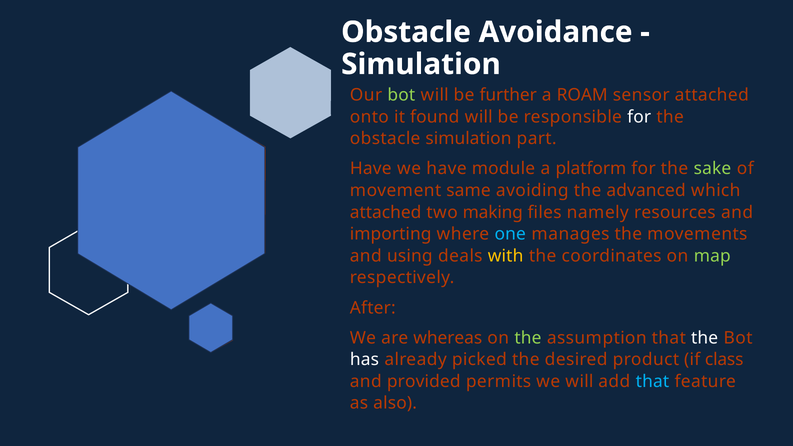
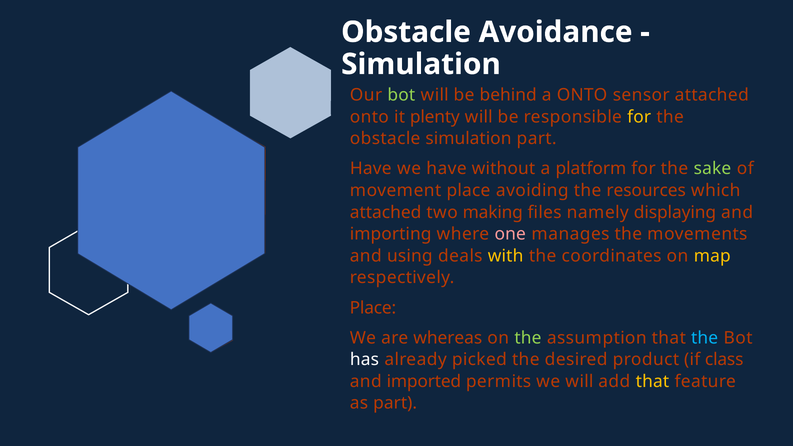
further: further -> behind (508, 95)
a ROAM: ROAM -> ONTO (582, 95)
found: found -> plenty (435, 117)
for colour: white -> yellow (639, 117)
module: module -> without (503, 169)
movement same: same -> place (468, 191)
advanced: advanced -> resources (646, 191)
resources: resources -> displaying (675, 212)
one colour: light blue -> pink (510, 234)
map colour: light green -> yellow (712, 256)
After: After -> Place (373, 308)
the colour: white -> light blue (705, 338)
provided: provided -> imported (424, 382)
that colour: light blue -> yellow (652, 382)
as also: also -> part (395, 403)
